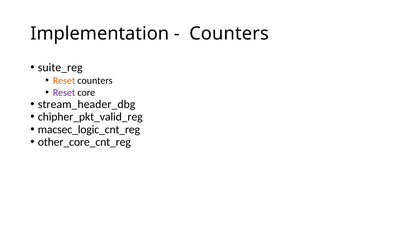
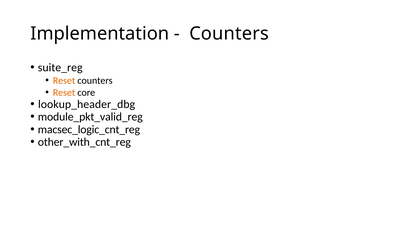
Reset colour: purple -> orange (64, 92)
stream_header_dbg: stream_header_dbg -> lookup_header_dbg (87, 104)
chipher_pkt_valid_reg: chipher_pkt_valid_reg -> module_pkt_valid_reg (90, 117)
other_core_cnt_reg: other_core_cnt_reg -> other_with_cnt_reg (84, 142)
